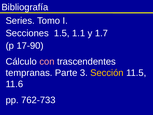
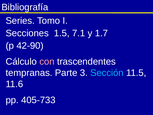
1.1: 1.1 -> 7.1 (79, 33)
17-90: 17-90 -> 42-90 (30, 46)
Sección colour: yellow -> light blue (107, 73)
762-733: 762-733 -> 405-733 (38, 100)
